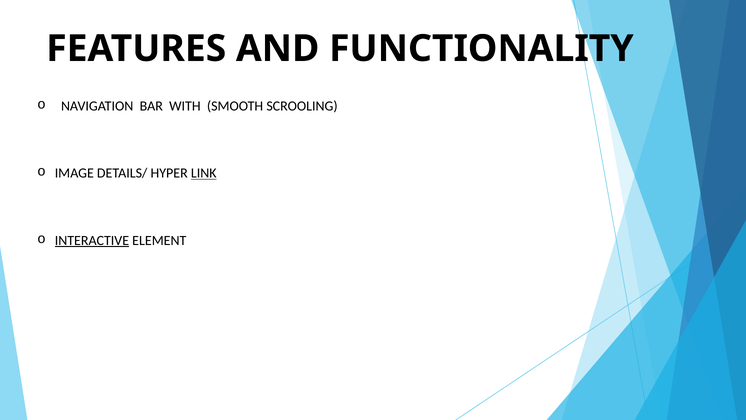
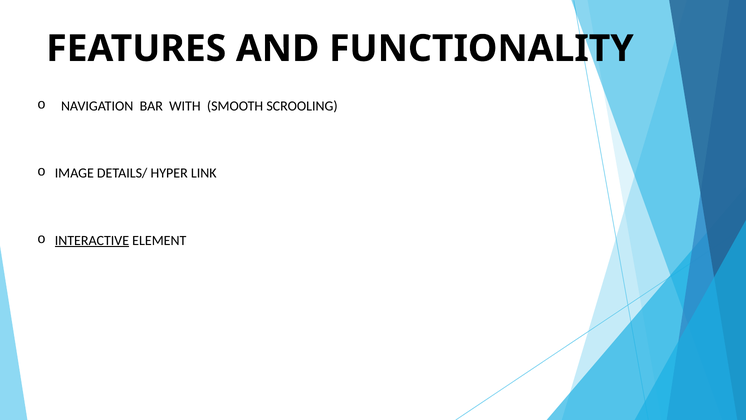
LINK underline: present -> none (204, 173)
